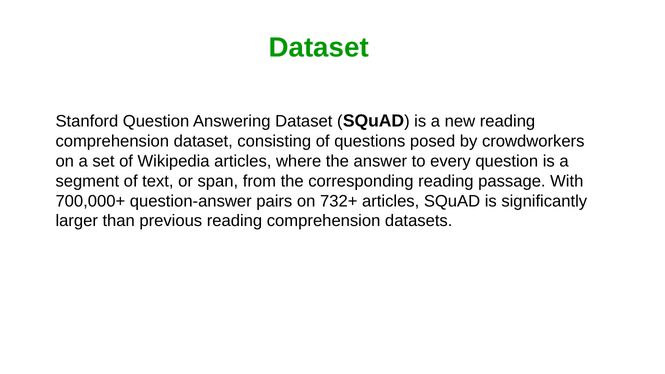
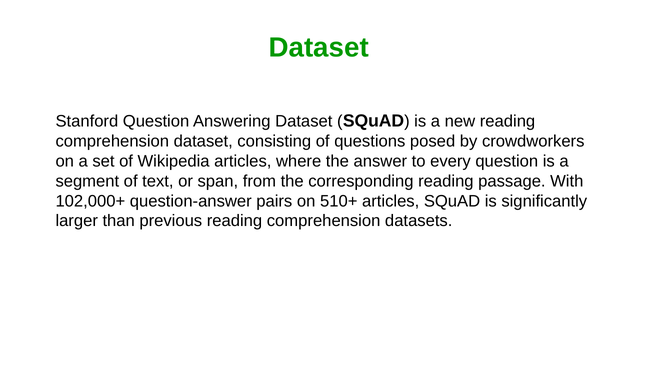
700,000+: 700,000+ -> 102,000+ (90, 201)
732+: 732+ -> 510+ (339, 201)
